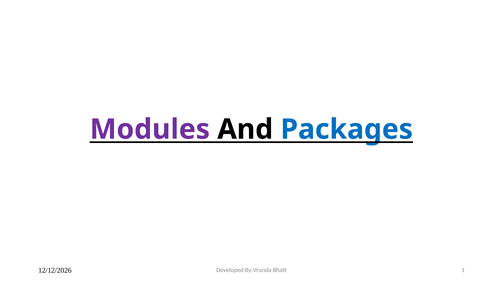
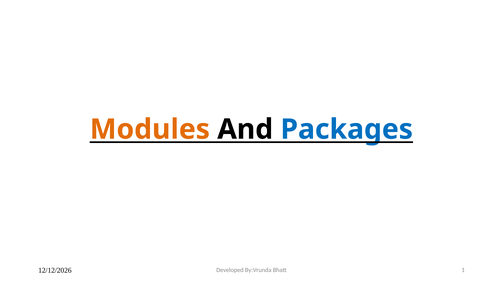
Modules colour: purple -> orange (150, 129)
